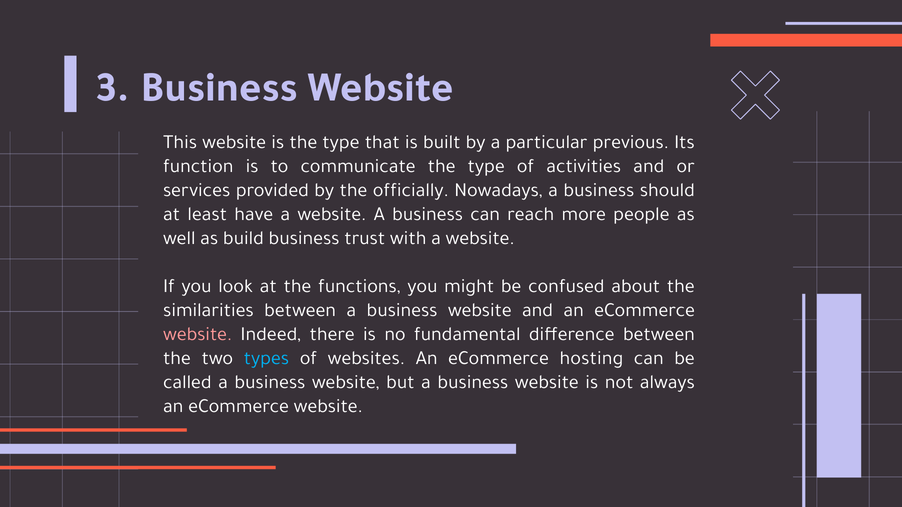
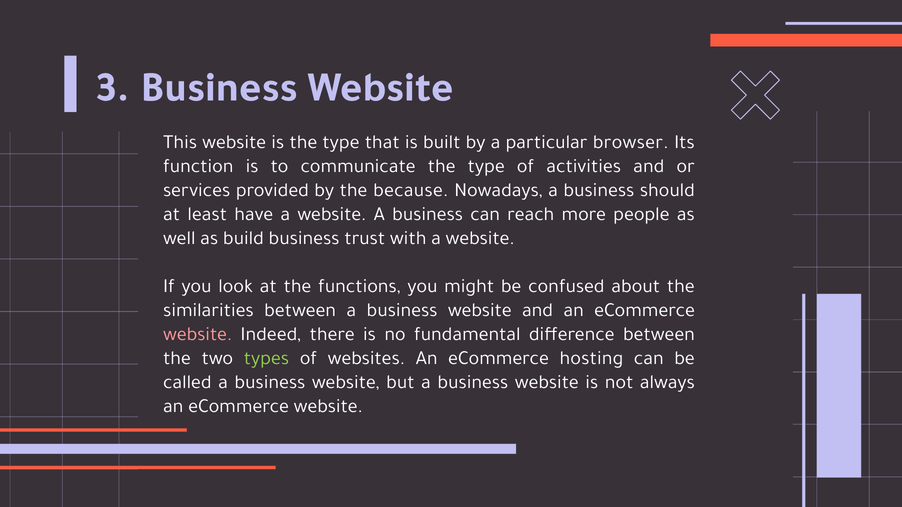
previous: previous -> browser (631, 142)
officially: officially -> because (411, 190)
types colour: light blue -> light green (266, 358)
